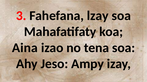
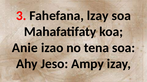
Aina: Aina -> Anie (25, 48)
